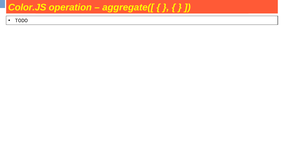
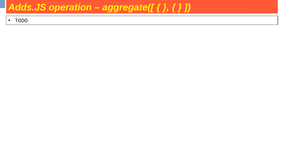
Color.JS: Color.JS -> Adds.JS (27, 7)
